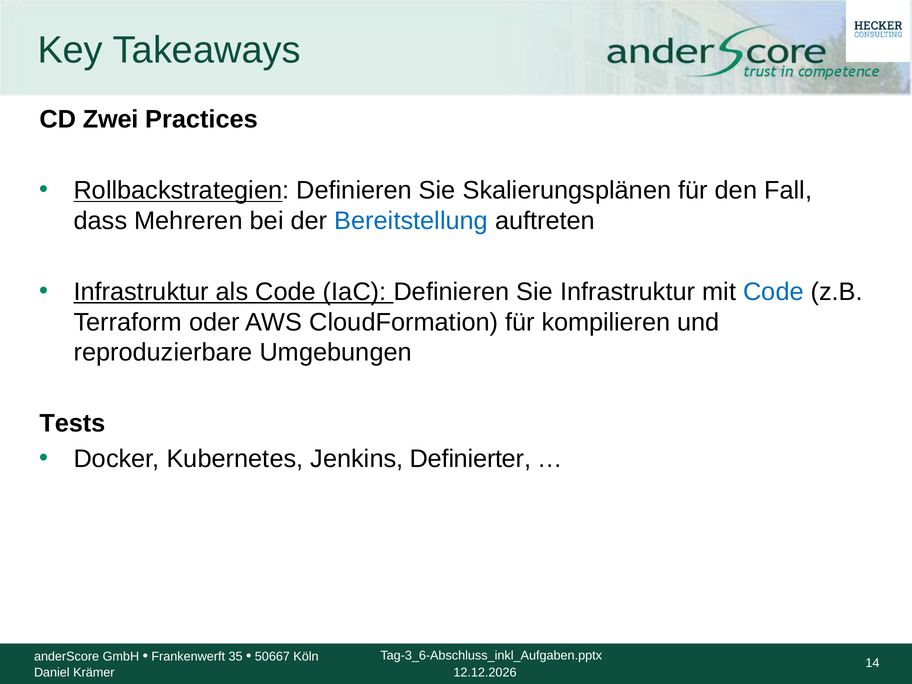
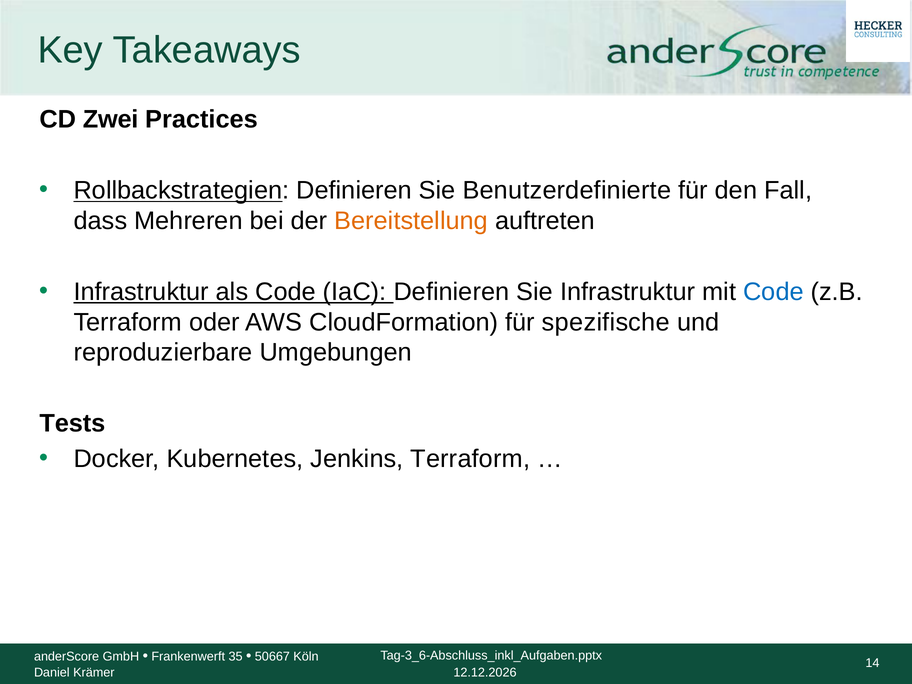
Skalierungsplänen: Skalierungsplänen -> Benutzerdefinierte (567, 190)
Bereitstellung colour: blue -> orange (411, 221)
kompilieren: kompilieren -> spezifische (606, 322)
Jenkins Definierter: Definierter -> Terraform (470, 459)
